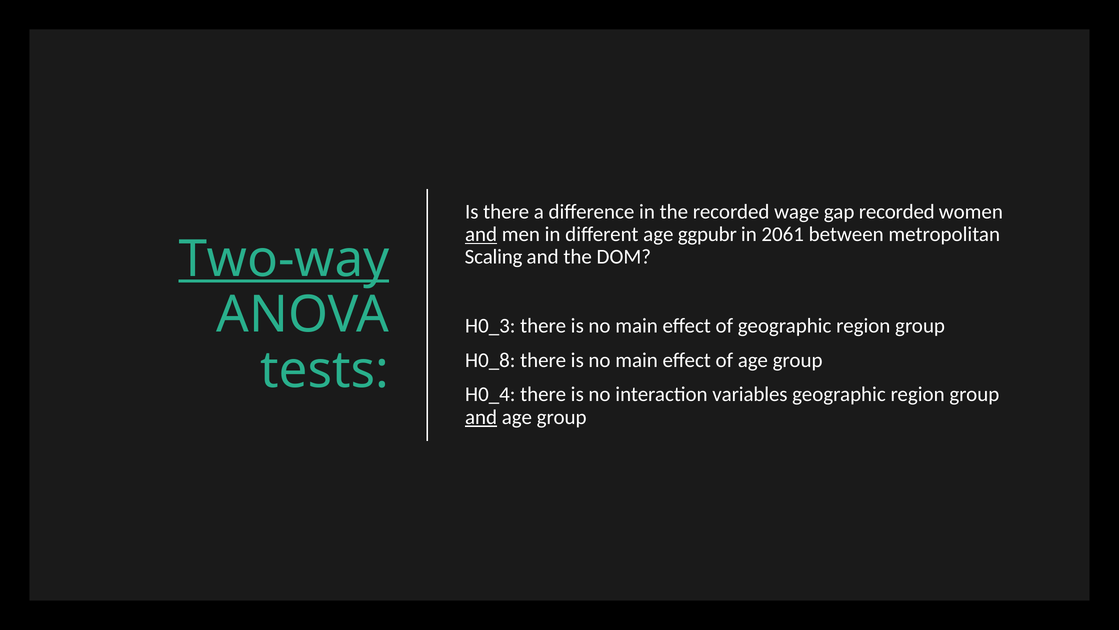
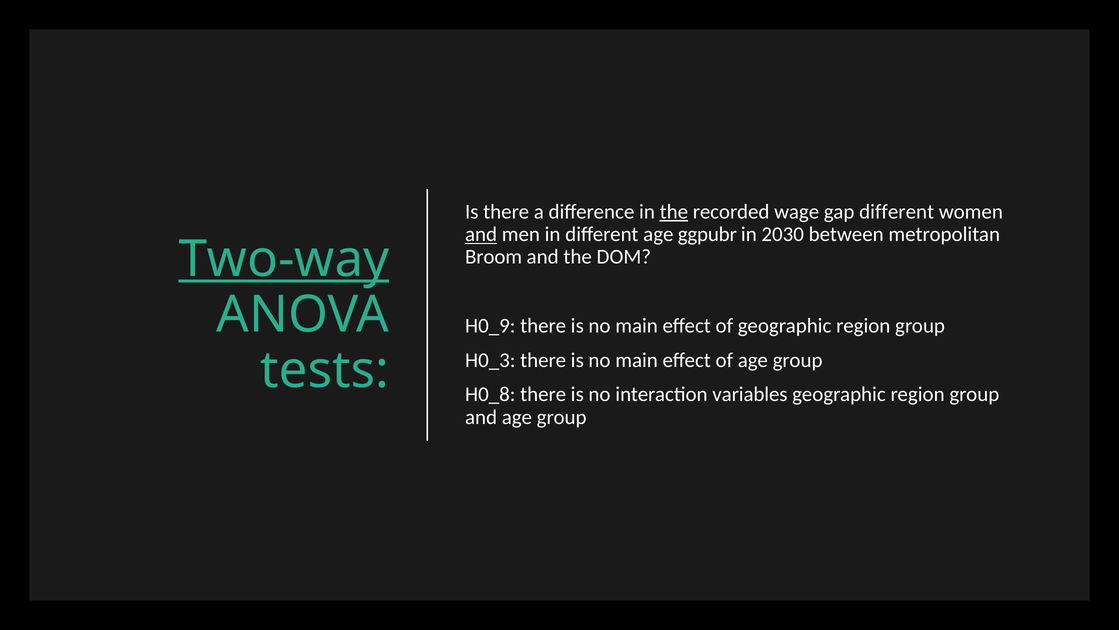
the underline: none -> present (674, 211)
gap recorded: recorded -> different (897, 211)
2061: 2061 -> 2030 (783, 234)
Scaling: Scaling -> Broom (494, 257)
H0_3: H0_3 -> H0_9 (490, 325)
H0_8: H0_8 -> H0_3 (490, 360)
H0_4: H0_4 -> H0_8 (490, 394)
and underline: present -> none (481, 417)
